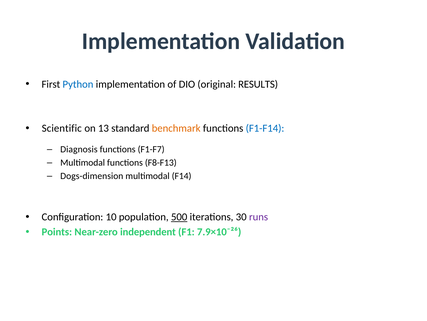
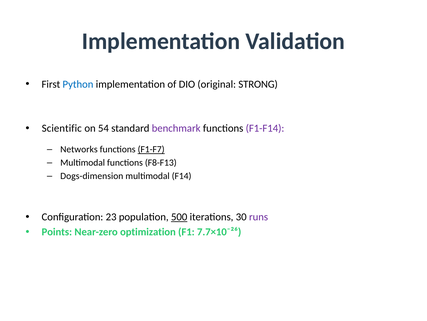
RESULTS: RESULTS -> STRONG (258, 84)
13: 13 -> 54 (103, 128)
benchmark colour: orange -> purple (176, 128)
F1-F14 colour: blue -> purple (265, 128)
Diagnosis: Diagnosis -> Networks (79, 149)
F1-F7 underline: none -> present (151, 149)
10: 10 -> 23 (111, 217)
independent: independent -> optimization (148, 232)
7.9×10⁻²⁶: 7.9×10⁻²⁶ -> 7.7×10⁻²⁶ (219, 232)
